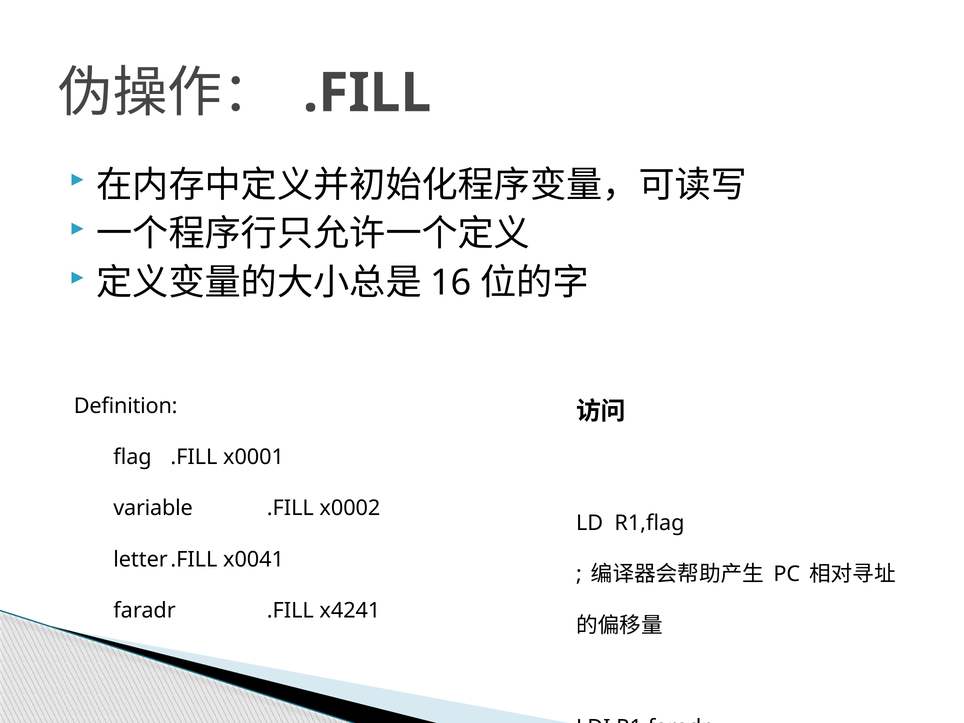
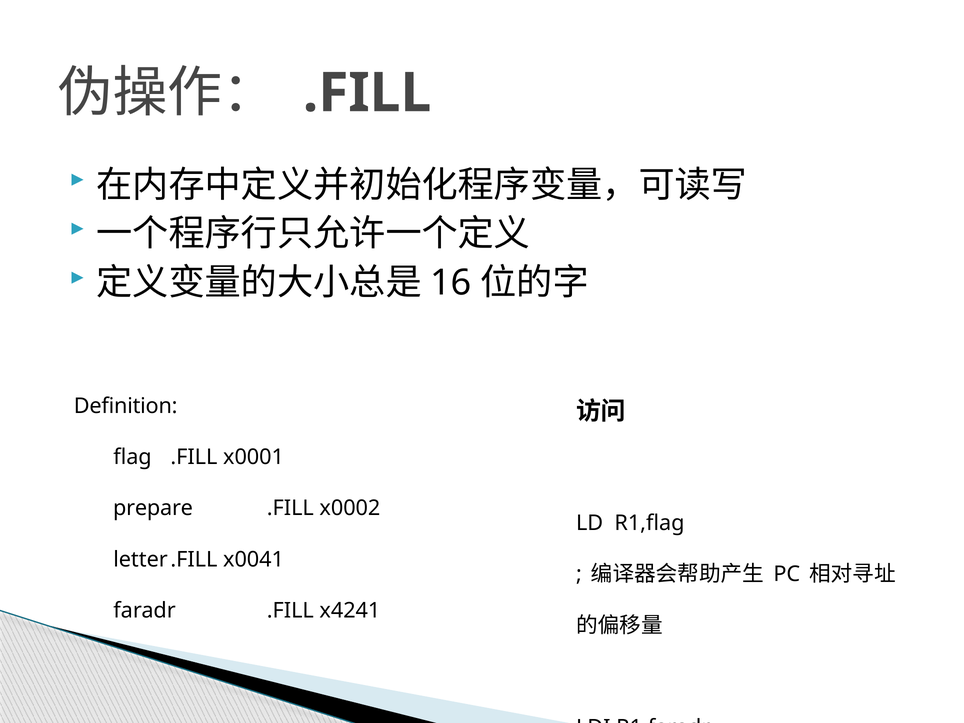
variable: variable -> prepare (153, 508)
